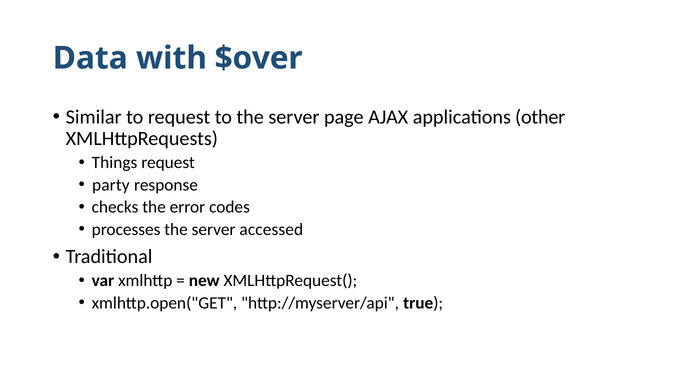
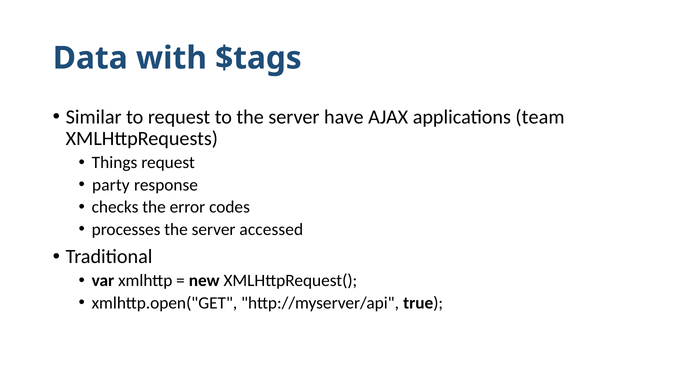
$over: $over -> $tags (258, 58)
page: page -> have (344, 117)
other: other -> team (540, 117)
